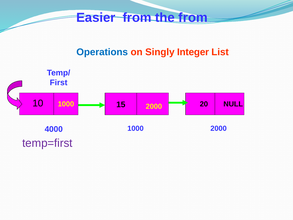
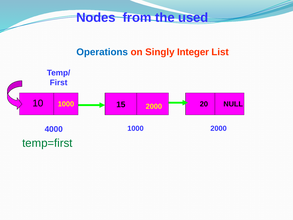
Easier: Easier -> Nodes (96, 17)
the from: from -> used (193, 17)
temp=first colour: purple -> green (47, 143)
